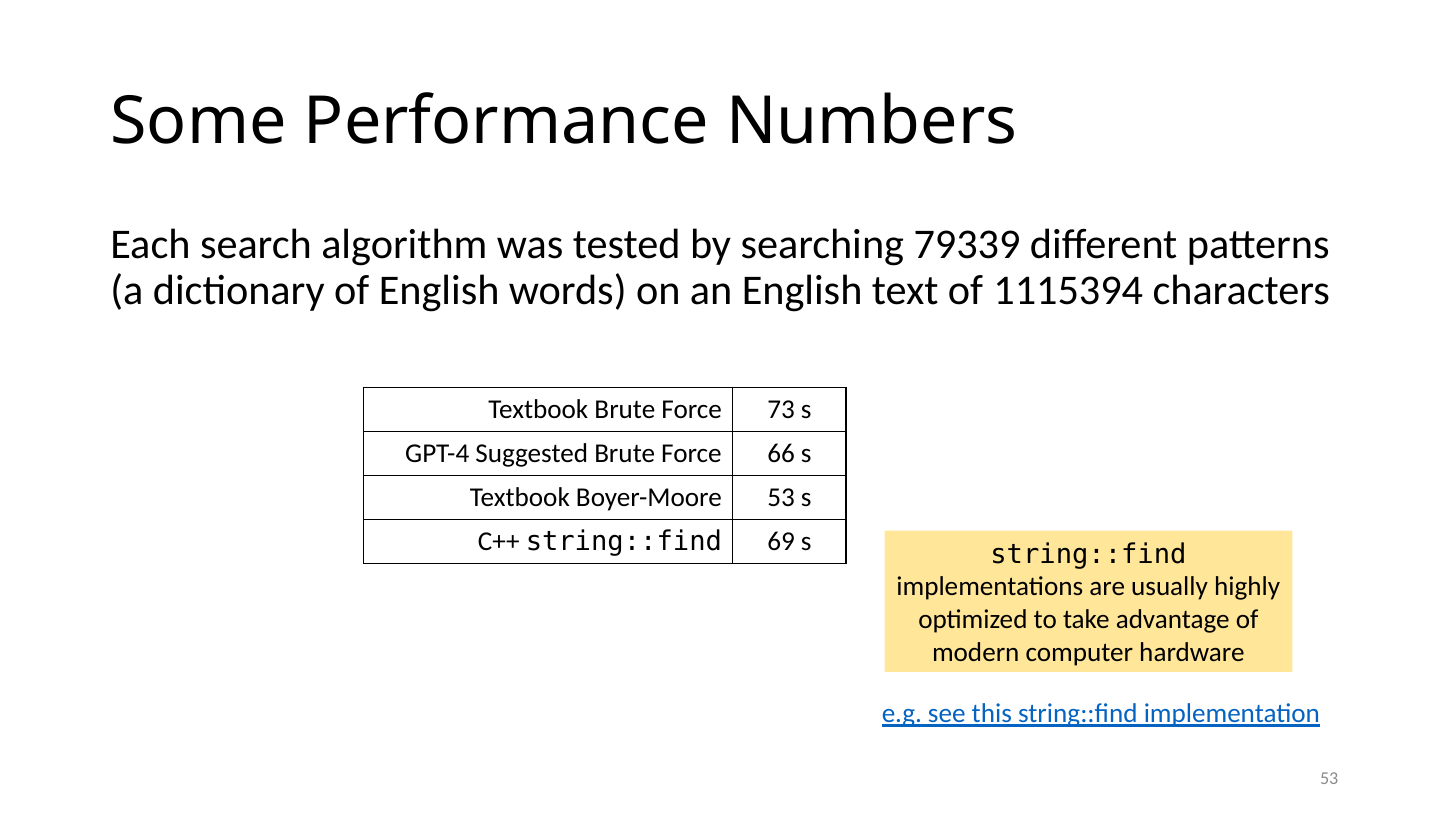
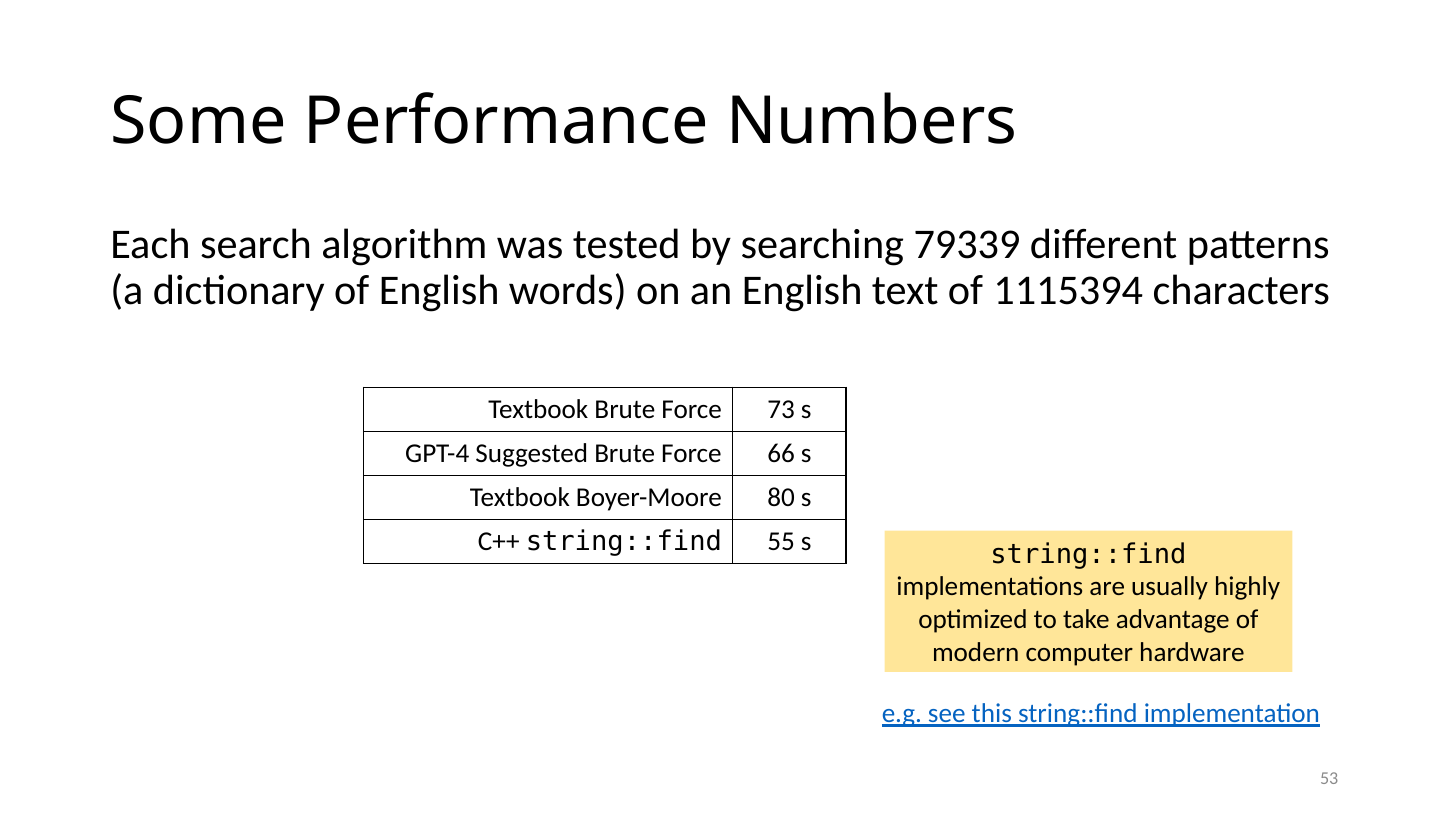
Boyer-Moore 53: 53 -> 80 (781, 498)
69: 69 -> 55 (781, 542)
